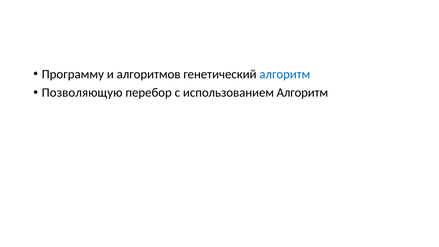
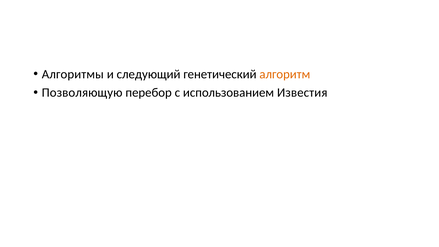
Программу: Программу -> Алгоритмы (73, 74)
алгоритмов: алгоритмов -> следующий (149, 74)
алгоритм colour: blue -> orange (285, 74)
использованием Алгоритм: Алгоритм -> Известия (302, 93)
